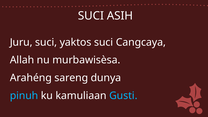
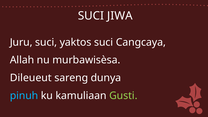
ASIH: ASIH -> JIWA (120, 16)
Arahéng: Arahéng -> Dileueut (31, 78)
Gusti colour: light blue -> light green (123, 96)
